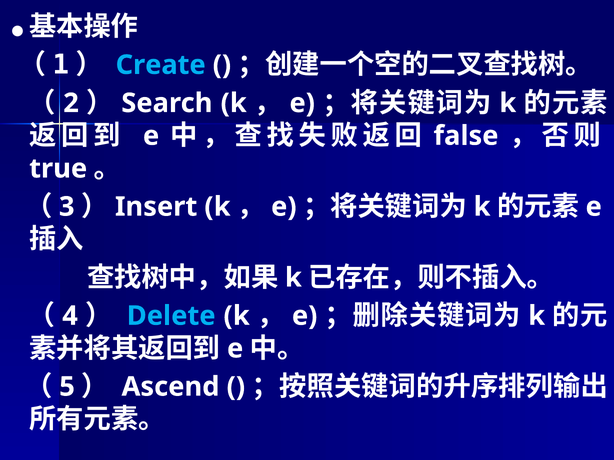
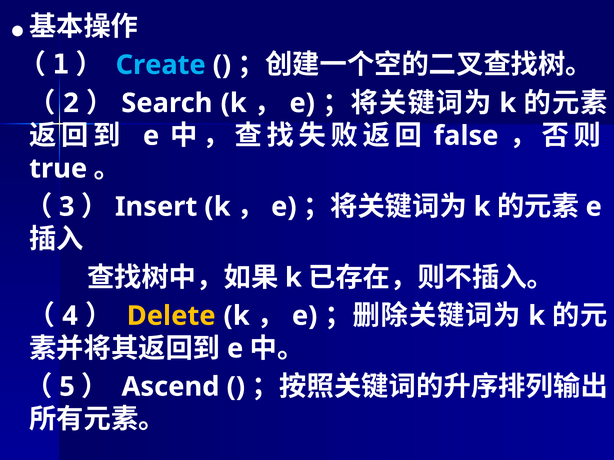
Delete colour: light blue -> yellow (171, 316)
